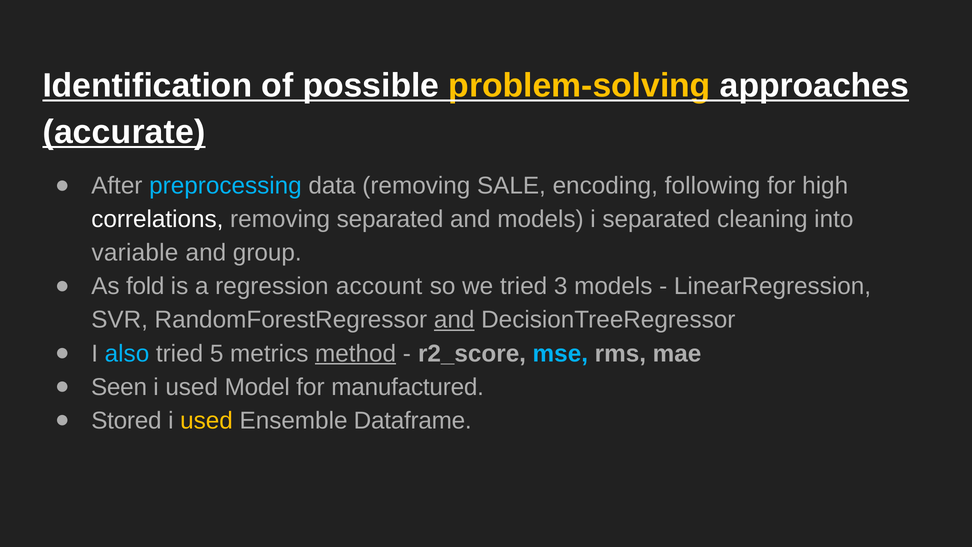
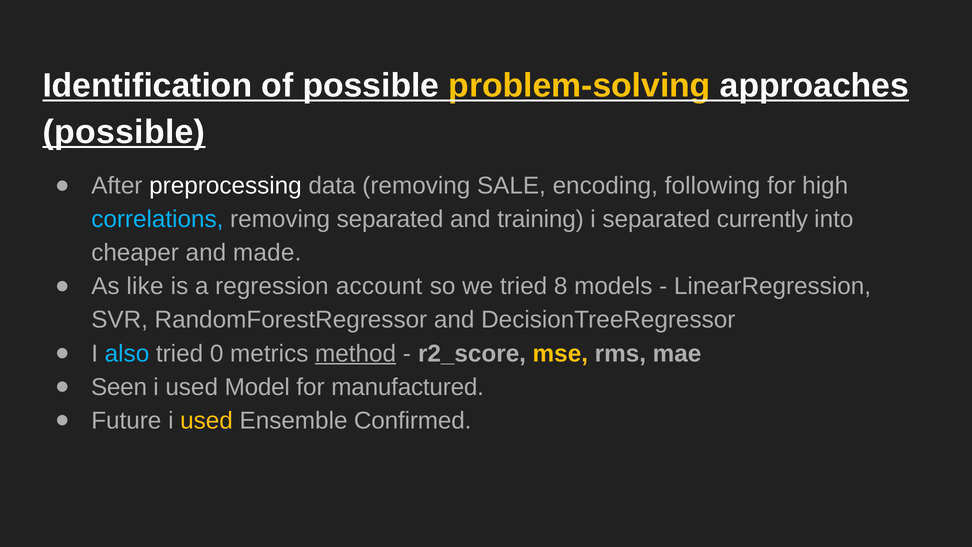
accurate: accurate -> possible (124, 132)
preprocessing colour: light blue -> white (225, 186)
correlations colour: white -> light blue (157, 219)
and models: models -> training (541, 219)
cleaning: cleaning -> currently (762, 219)
variable: variable -> cheaper (135, 253)
group: group -> made (267, 253)
fold: fold -> like (145, 286)
3: 3 -> 8 (561, 286)
and underline: present -> none (454, 320)
5: 5 -> 0 (217, 353)
mse colour: light blue -> yellow (560, 353)
Stored: Stored -> Future (126, 420)
Dataframe: Dataframe -> Confirmed (413, 420)
